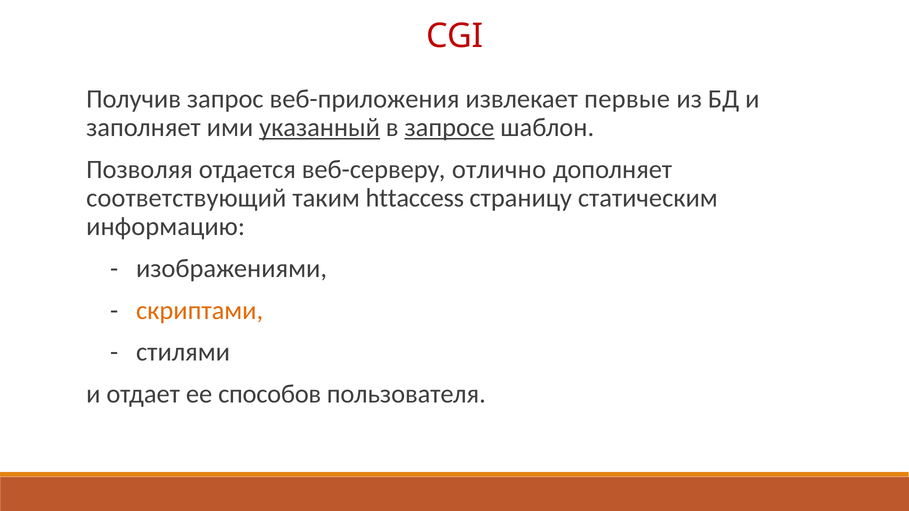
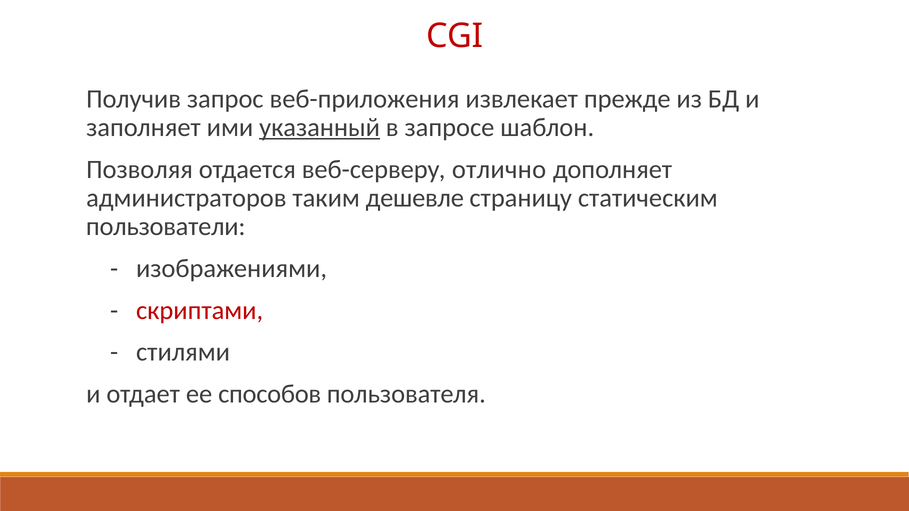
первые: первые -> прежде (627, 99)
запросе underline: present -> none (449, 127)
соответствующий: соответствующий -> администраторов (186, 198)
httaccess: httaccess -> дешевле (415, 198)
информацию: информацию -> пользователи (166, 227)
скриптами colour: orange -> red (200, 310)
